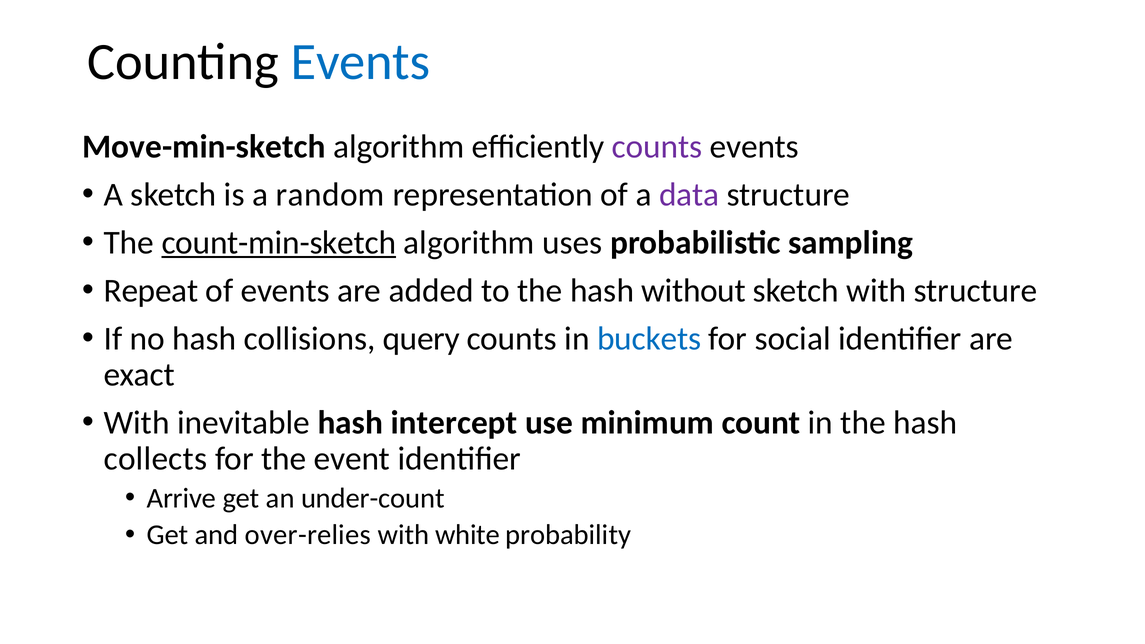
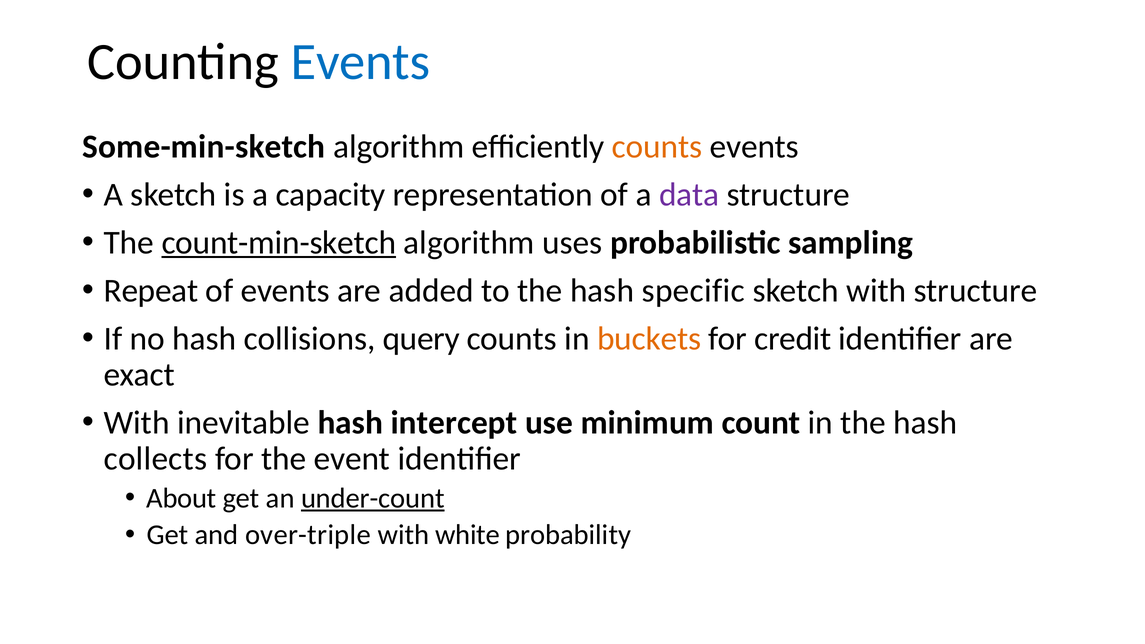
Move-min-sketch: Move-min-sketch -> Some-min-sketch (204, 147)
counts colour: purple -> orange (657, 147)
random: random -> capacity (331, 195)
without: without -> specific (693, 291)
buckets colour: blue -> orange (649, 339)
social: social -> credit (793, 339)
Arrive: Arrive -> About (181, 498)
under-count underline: none -> present (373, 498)
over-relies: over-relies -> over-triple (308, 535)
